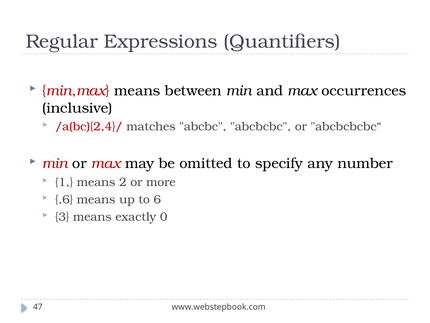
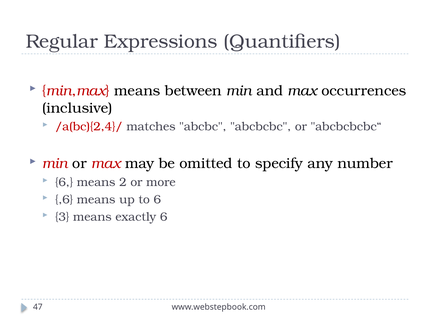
1: 1 -> 6 (64, 182)
exactly 0: 0 -> 6 (164, 216)
